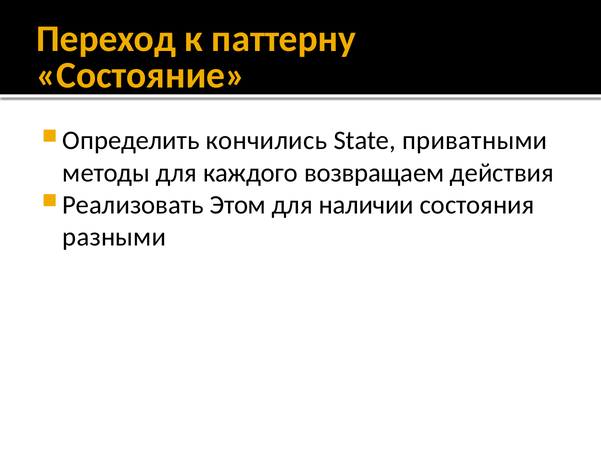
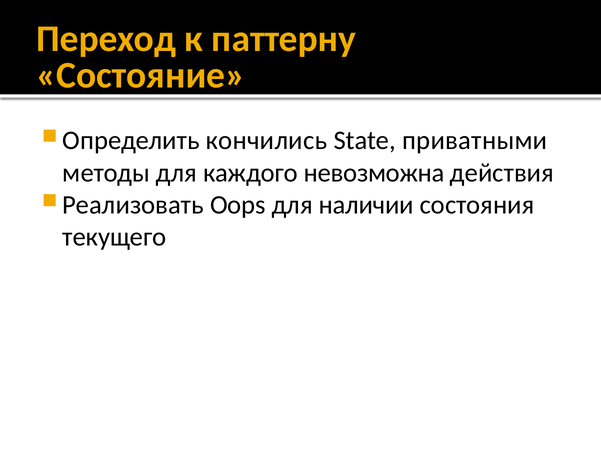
возвращаем: возвращаем -> невозможна (374, 173)
Этом: Этом -> Oops (238, 205)
разными: разными -> текущего (114, 237)
